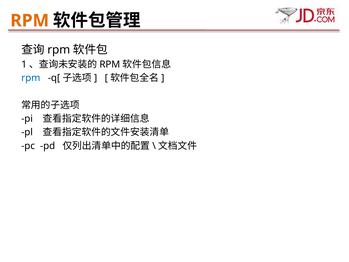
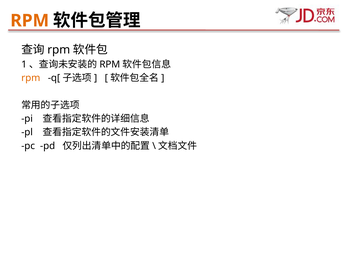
rpm colour: blue -> orange (31, 78)
